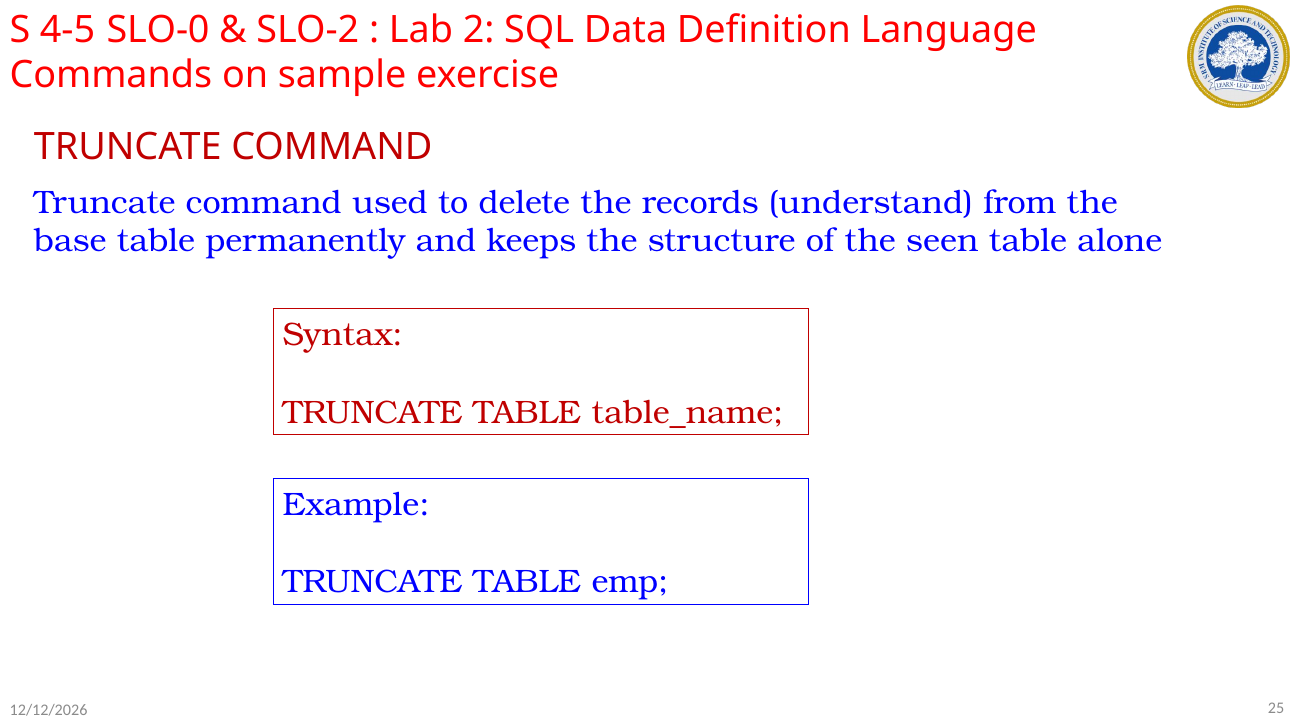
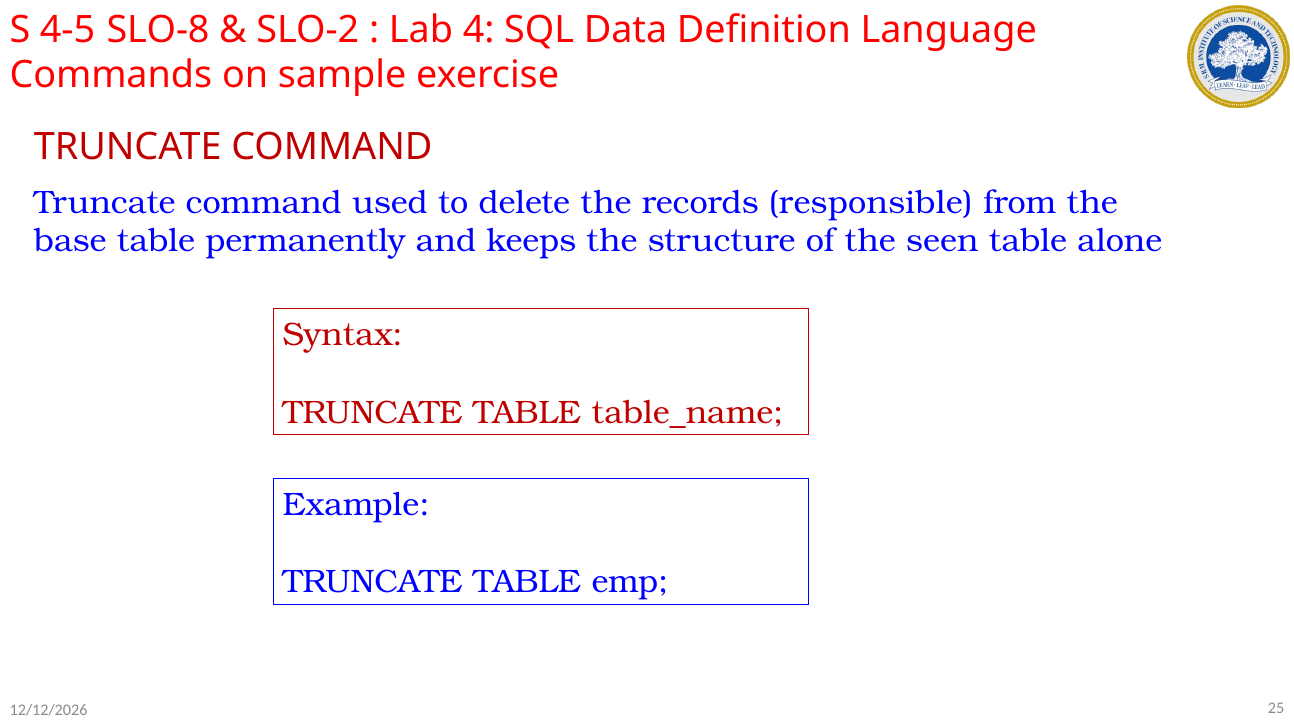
SLO-0: SLO-0 -> SLO-8 (158, 30)
2: 2 -> 4 (479, 30)
understand: understand -> responsible (871, 202)
